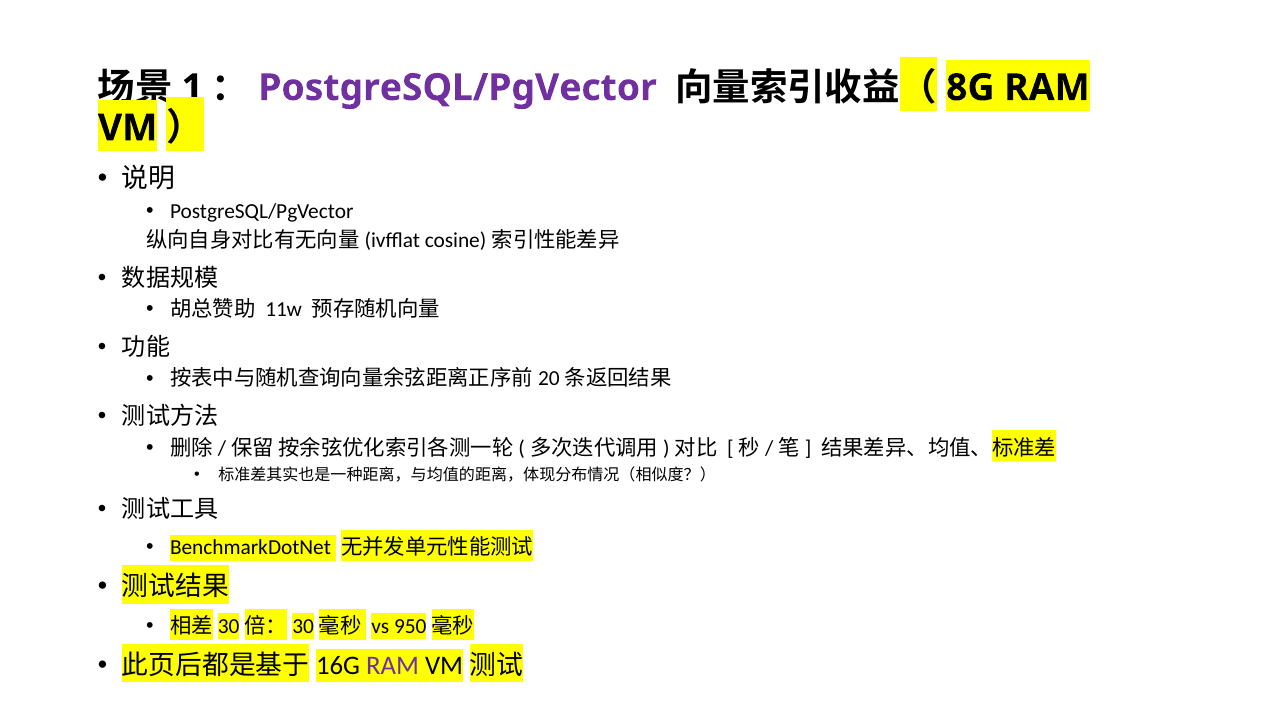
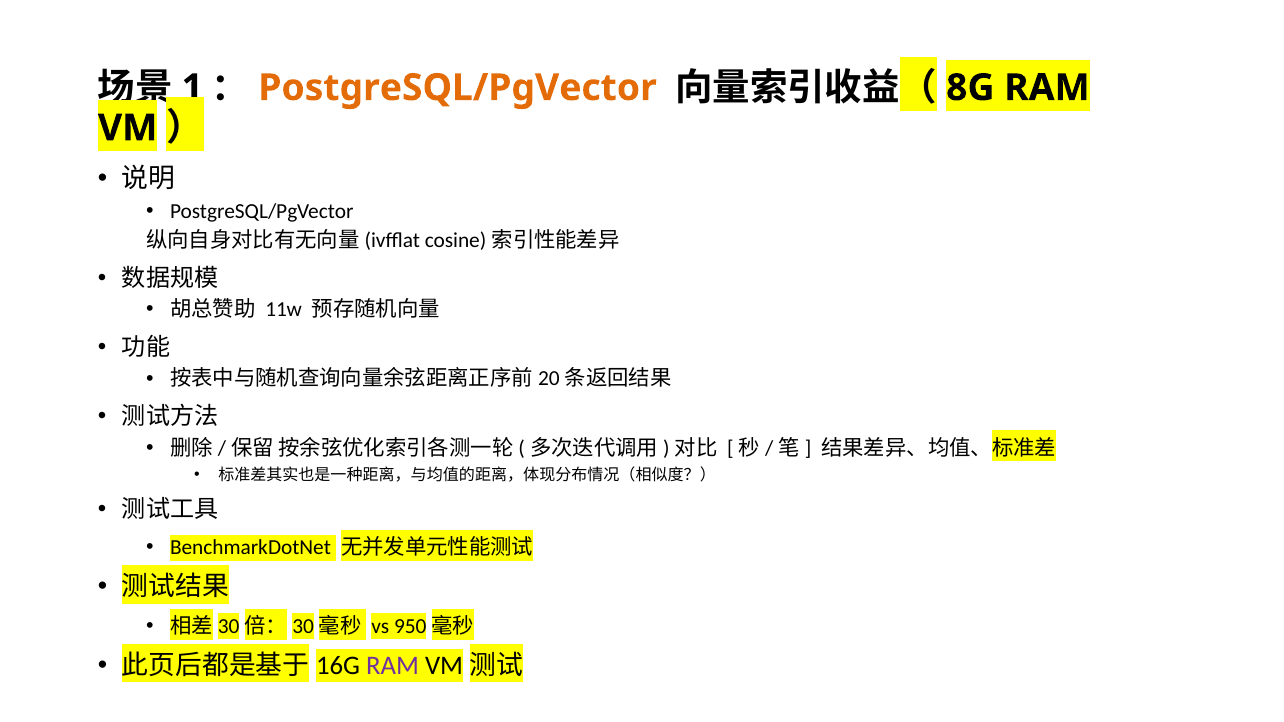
PostgreSQL/PgVector colour: purple -> orange (458, 88)
